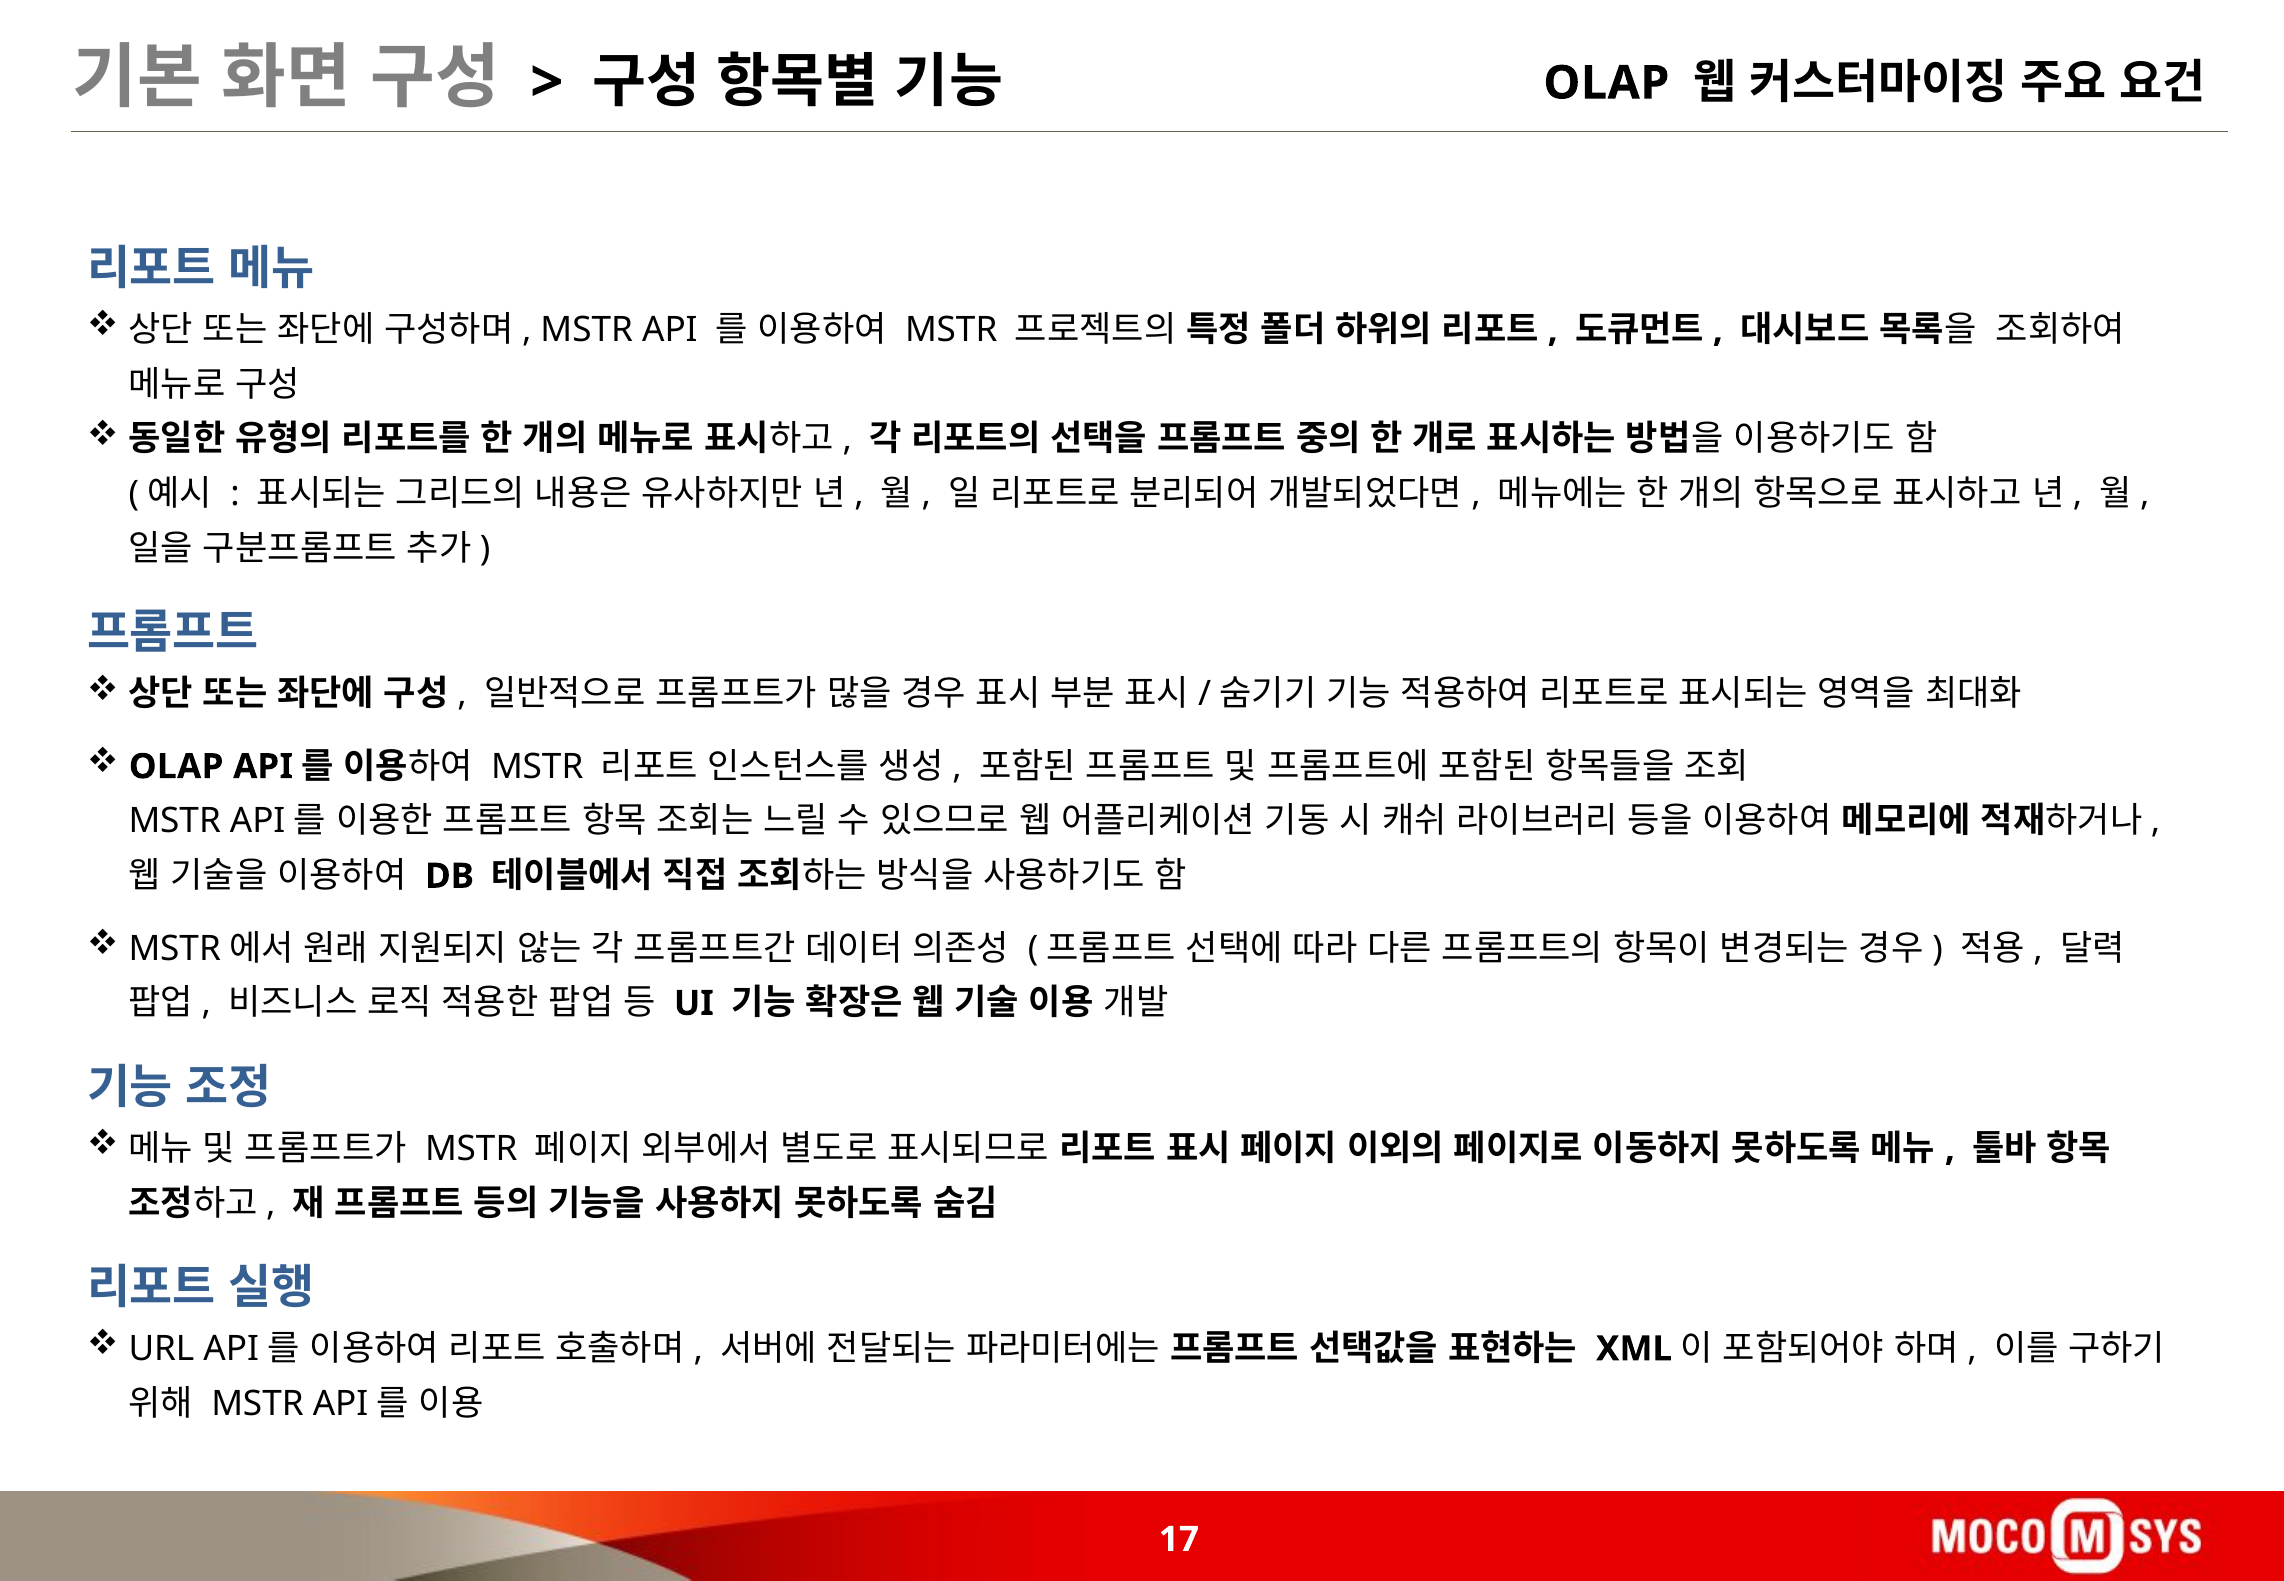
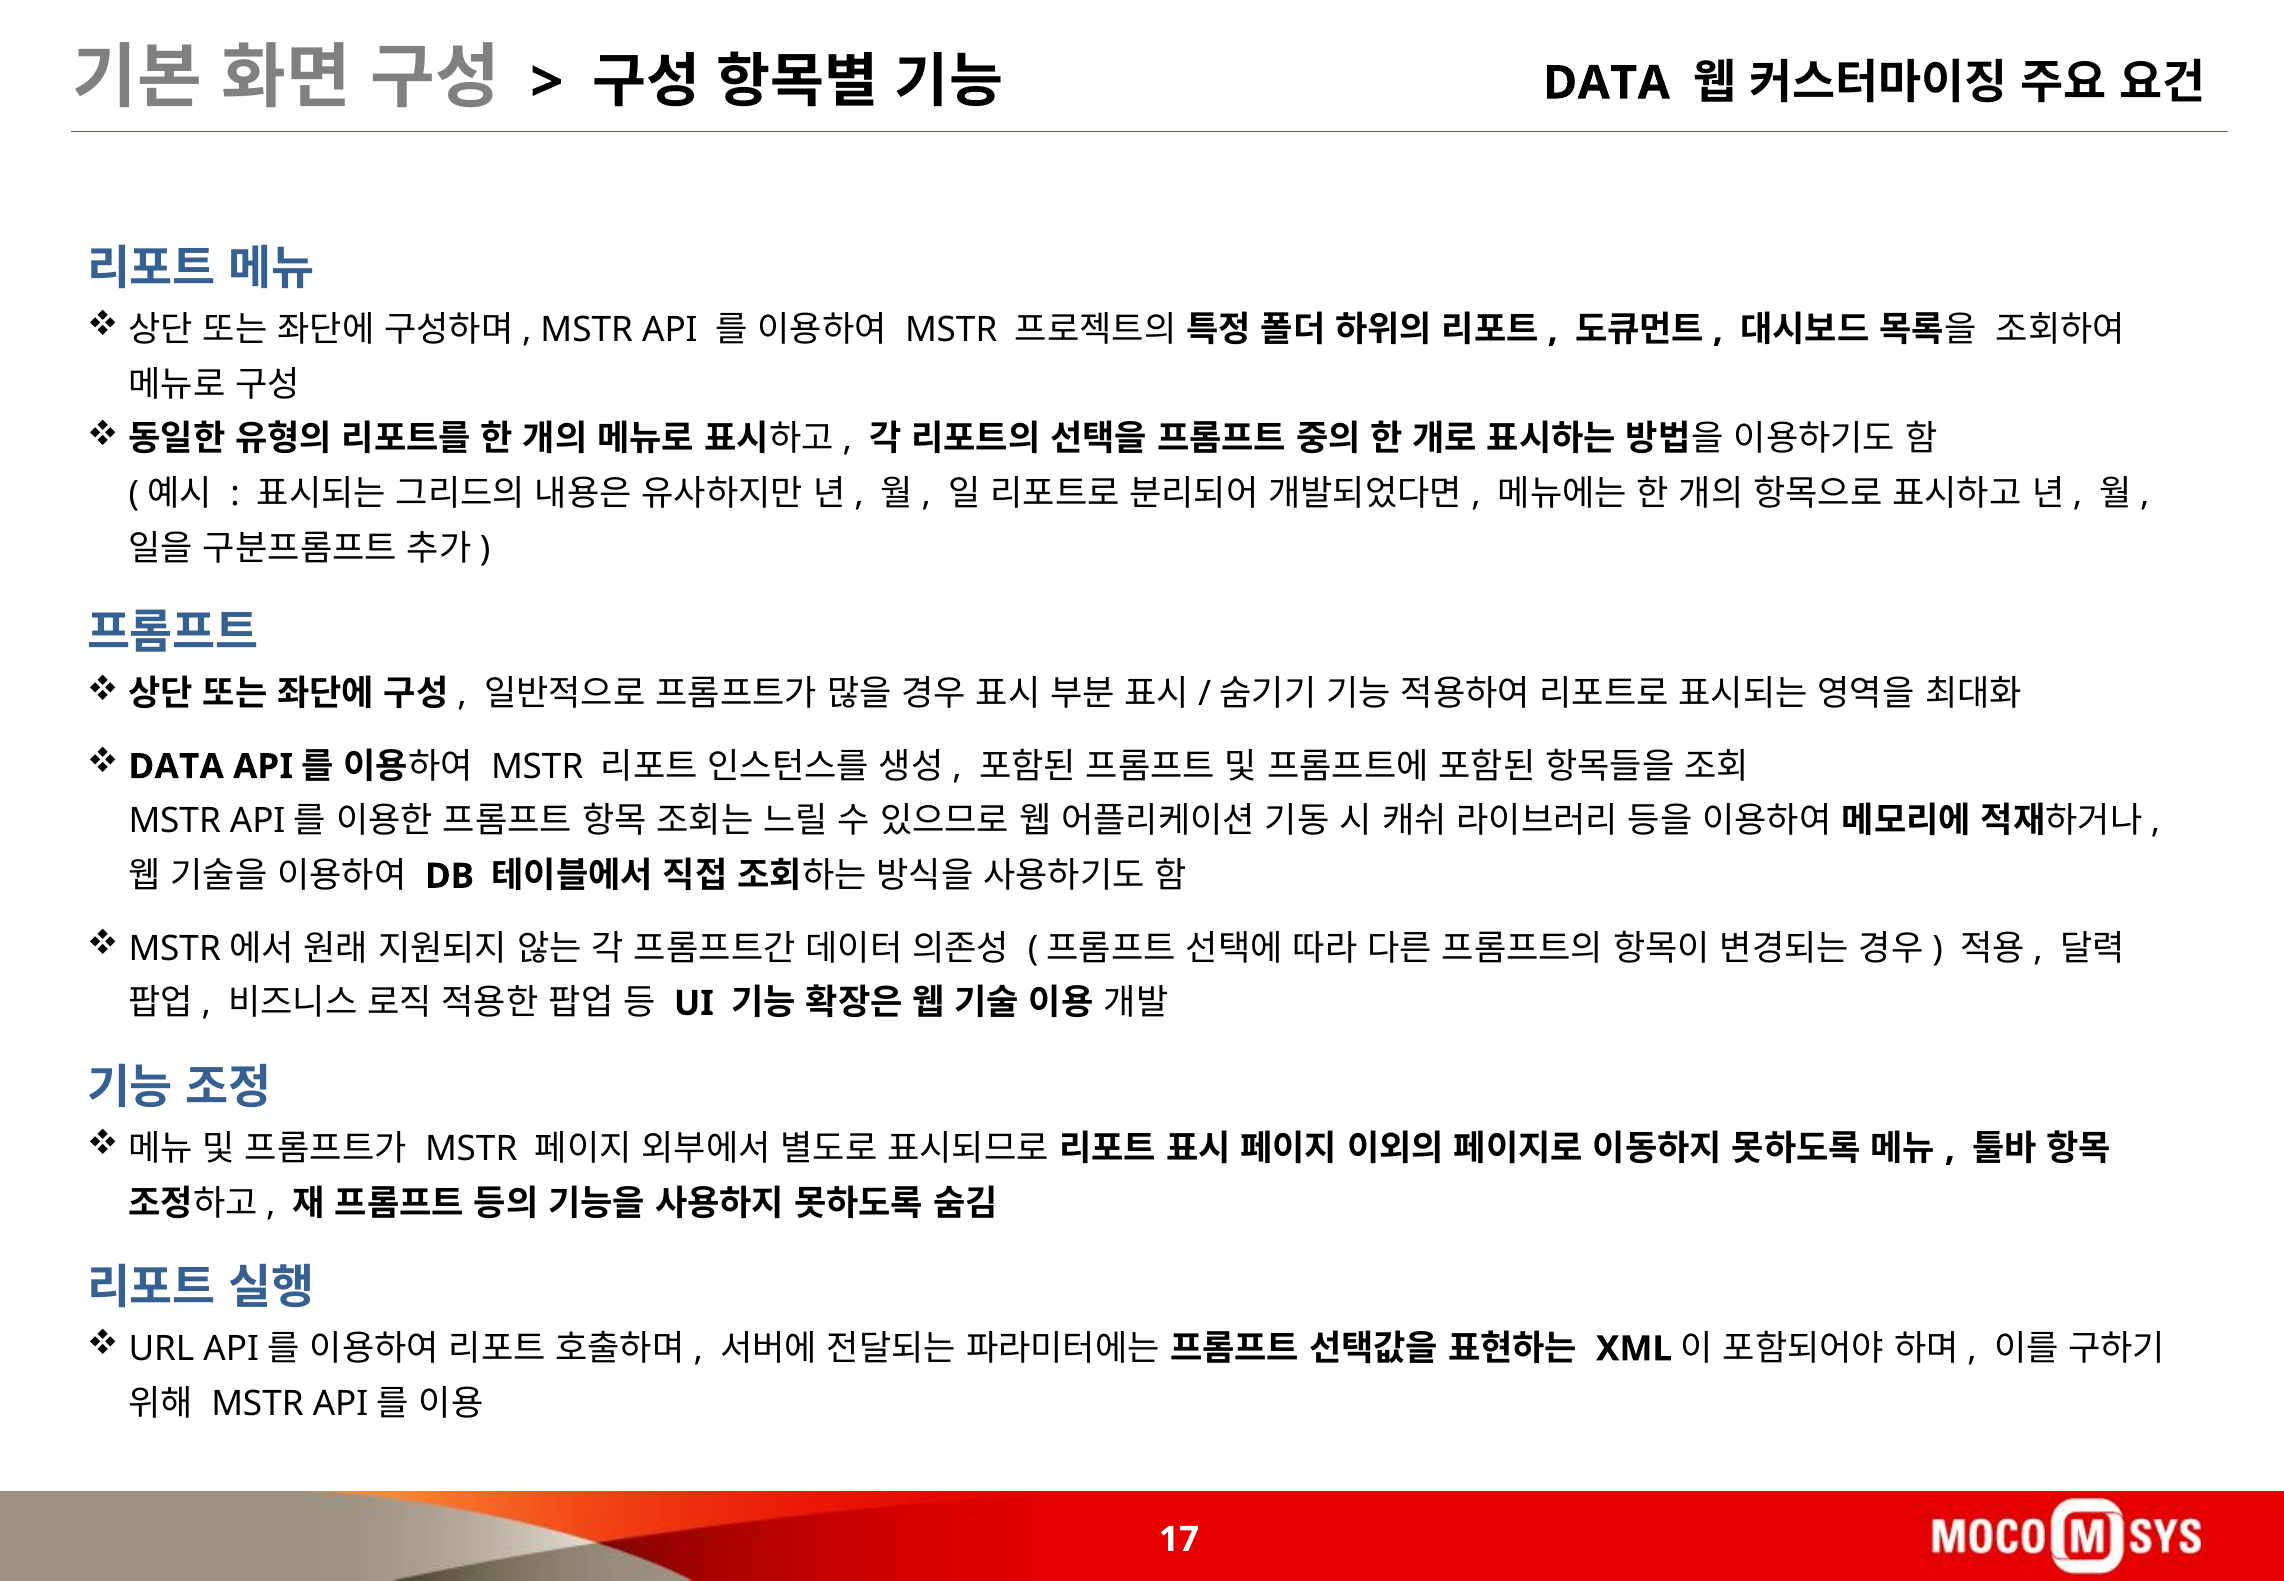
OLAP: OLAP -> DATA (1607, 83)
OLAP: OLAP -> DATA (176, 767)
